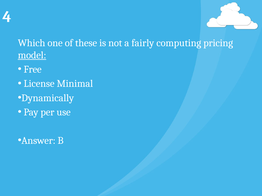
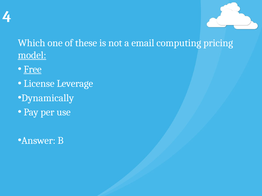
fairly: fairly -> email (143, 43)
Free underline: none -> present (33, 70)
Minimal: Minimal -> Leverage (75, 84)
